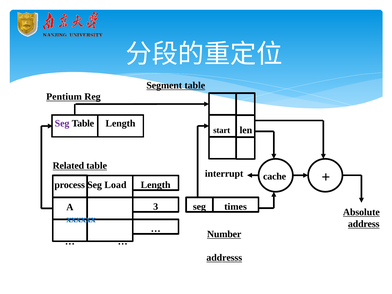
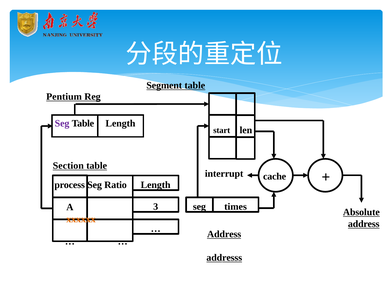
Related: Related -> Section (68, 166)
Load: Load -> Ratio (116, 185)
xxxxxx colour: blue -> orange (81, 219)
Number: Number -> Address (224, 234)
